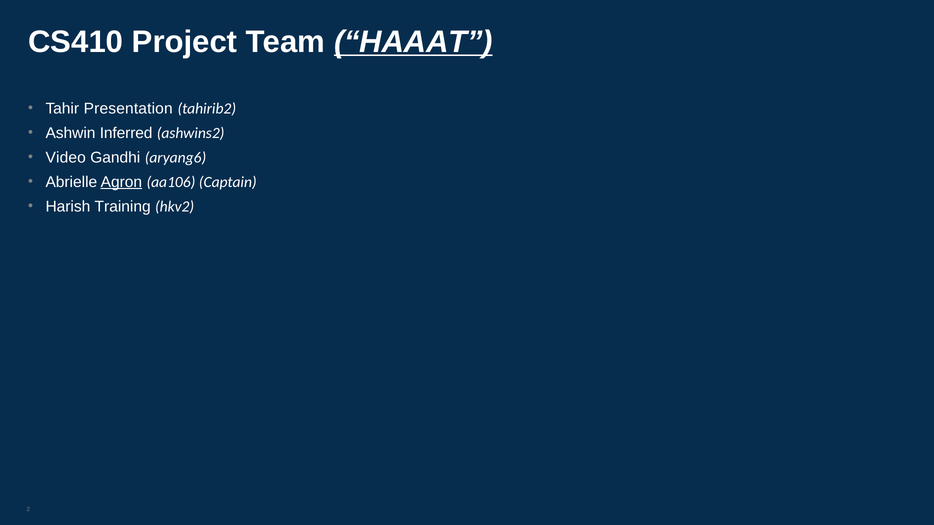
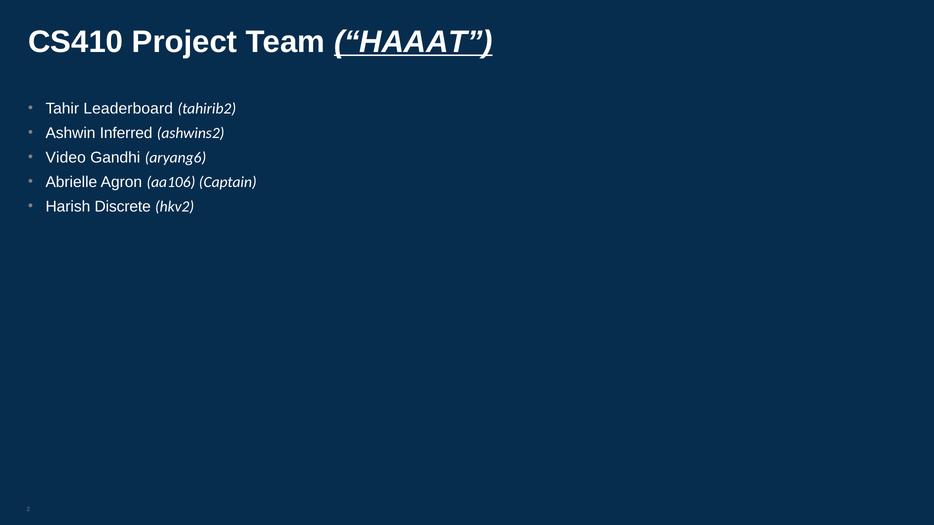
Presentation: Presentation -> Leaderboard (128, 109)
Agron underline: present -> none (121, 182)
Training: Training -> Discrete (123, 207)
